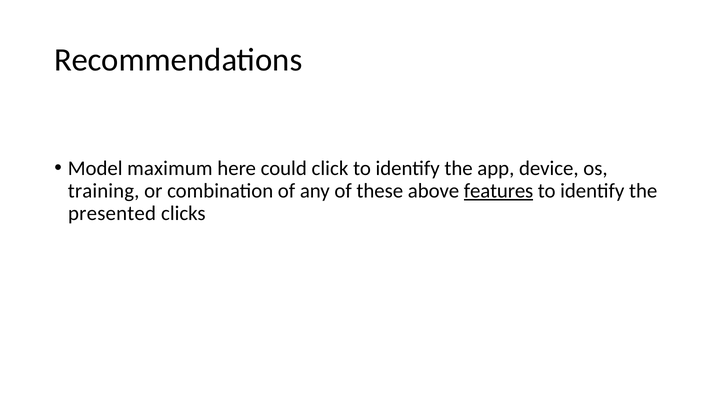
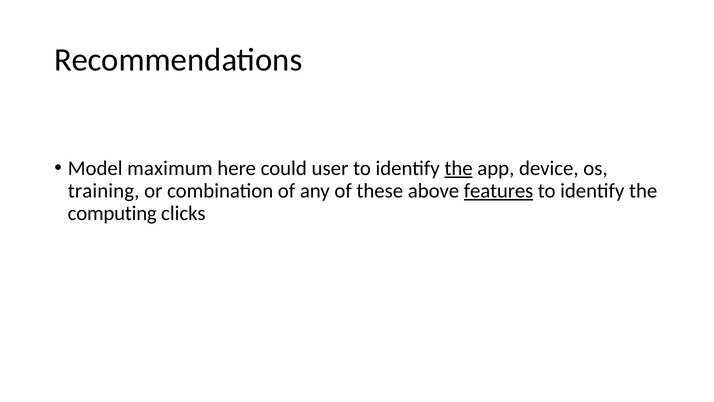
click: click -> user (330, 168)
the underline: none -> present (459, 168)
presented: presented -> computing (112, 213)
